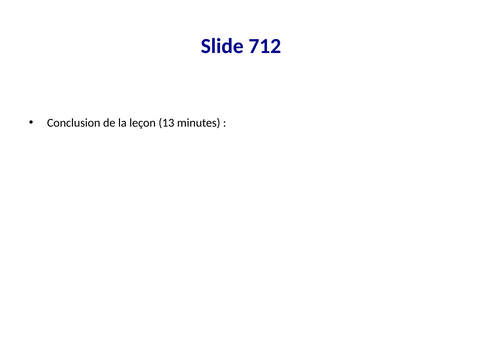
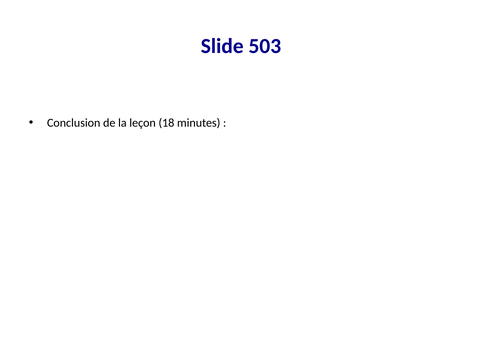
712: 712 -> 503 (265, 46)
13: 13 -> 18 (166, 123)
